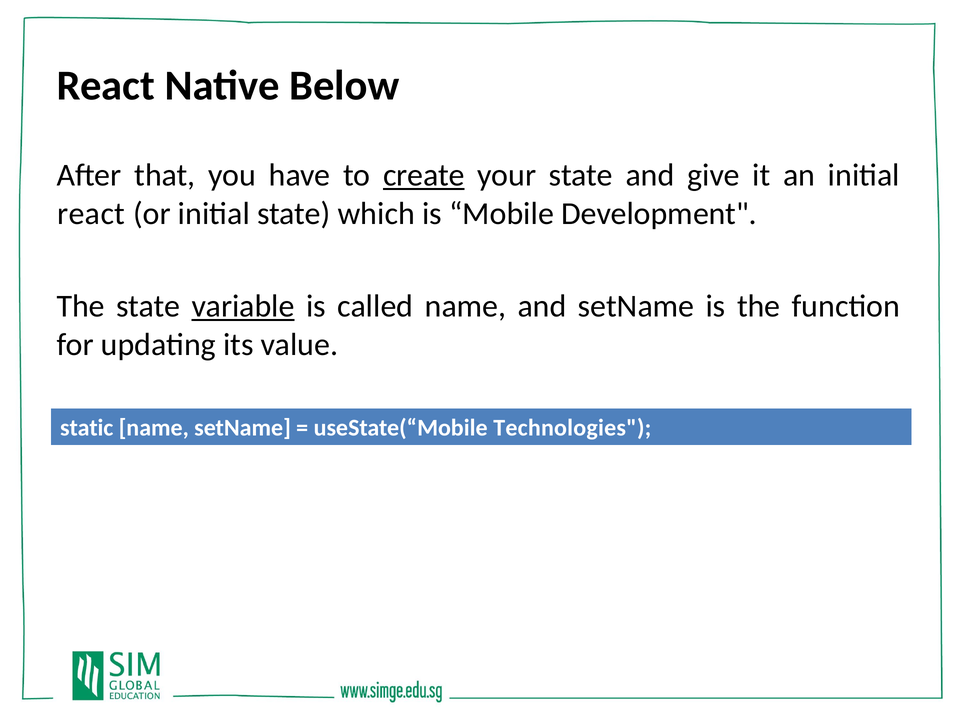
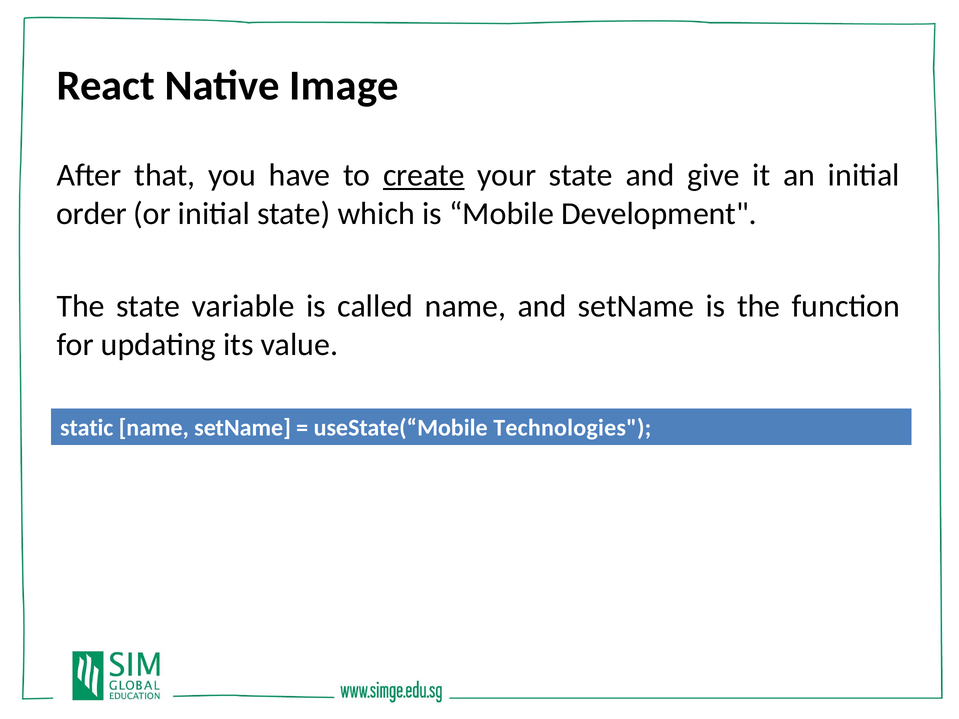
Below: Below -> Image (344, 86)
react: react -> order (91, 214)
variable underline: present -> none (243, 306)
